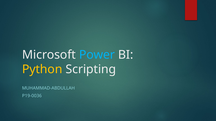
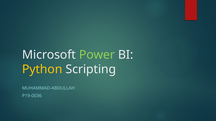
Power colour: light blue -> light green (97, 55)
